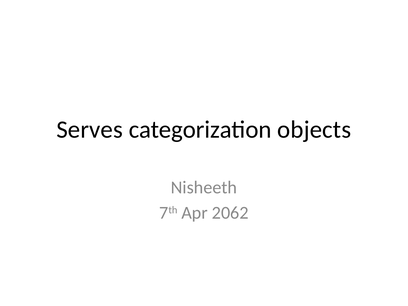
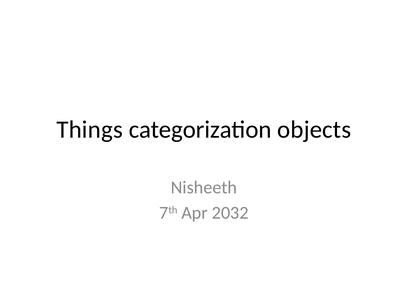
Serves: Serves -> Things (90, 130)
2062: 2062 -> 2032 (230, 213)
